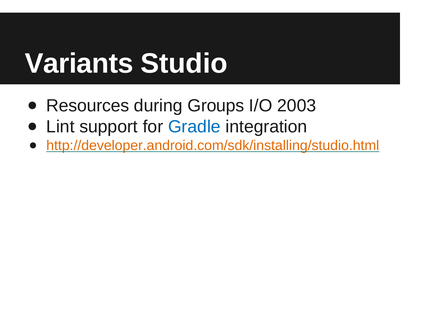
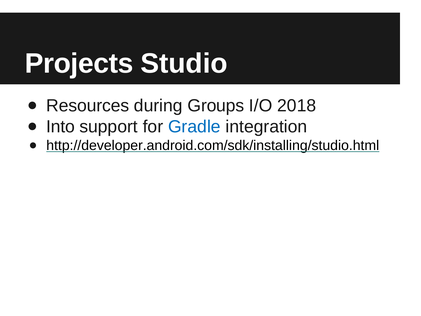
Variants: Variants -> Projects (79, 64)
2003: 2003 -> 2018 (297, 106)
Lint: Lint -> Into (61, 127)
http://developer.android.com/sdk/installing/studio.html colour: orange -> black (213, 145)
